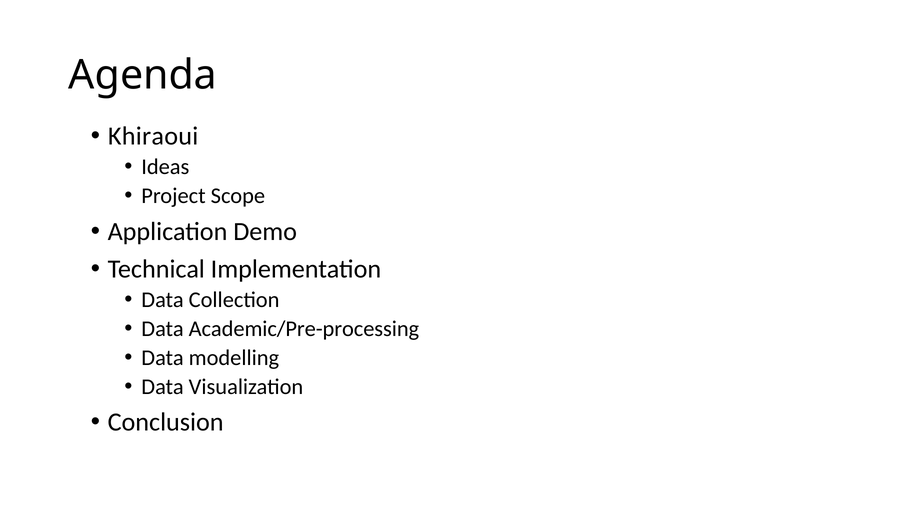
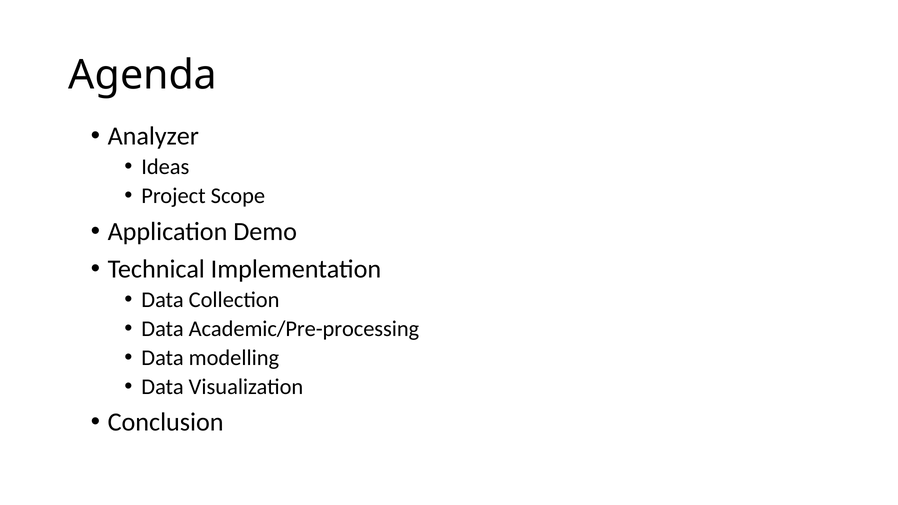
Khiraoui: Khiraoui -> Analyzer (153, 136)
